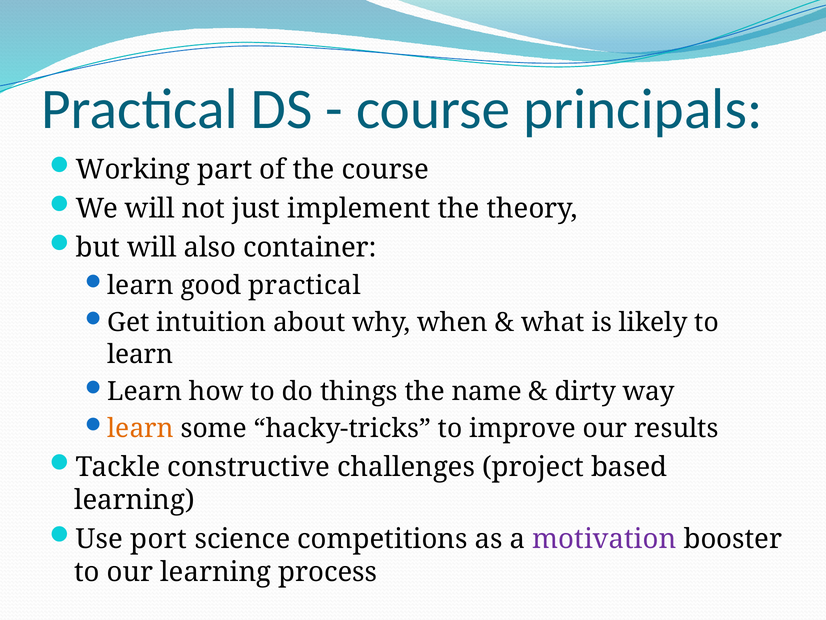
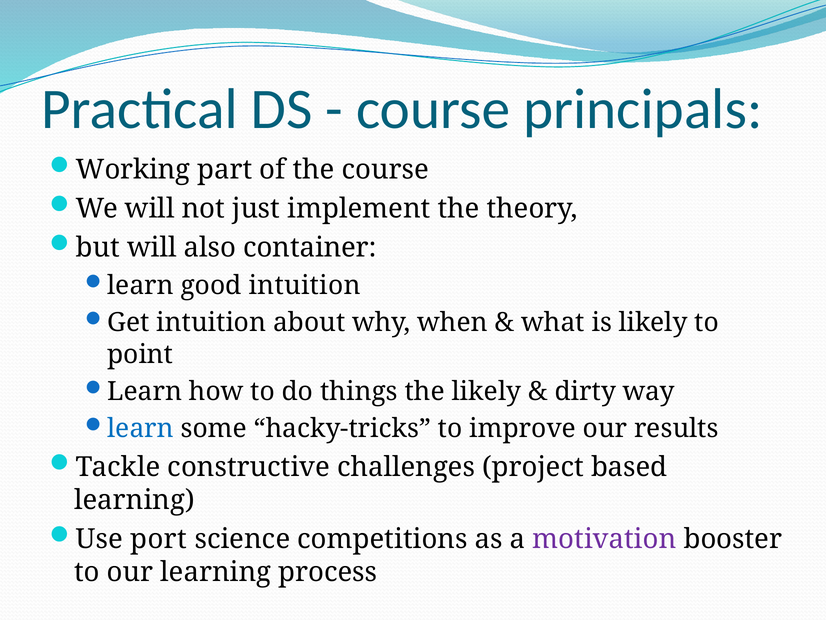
good practical: practical -> intuition (305, 285)
learn: learn -> point (140, 354)
the name: name -> likely (486, 391)
learn colour: orange -> blue (141, 428)
